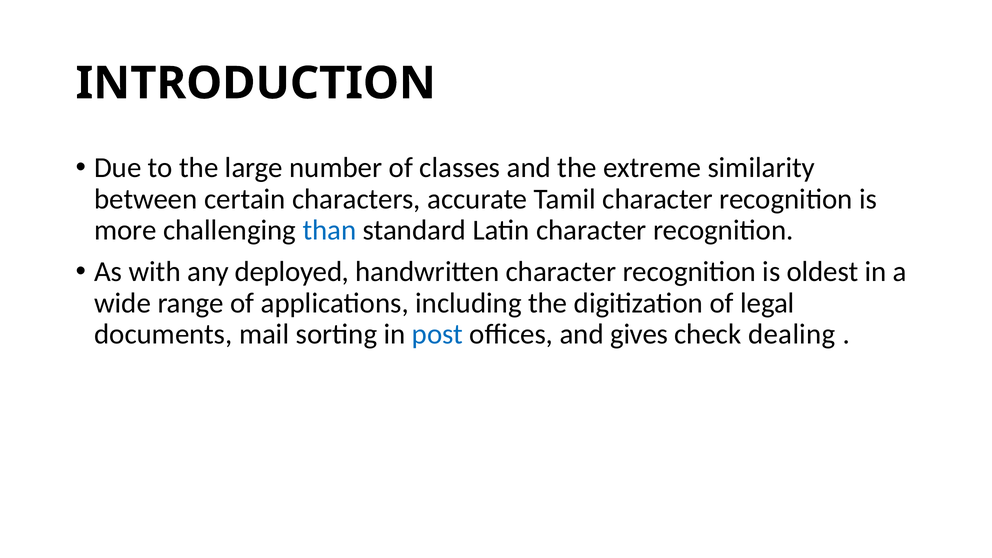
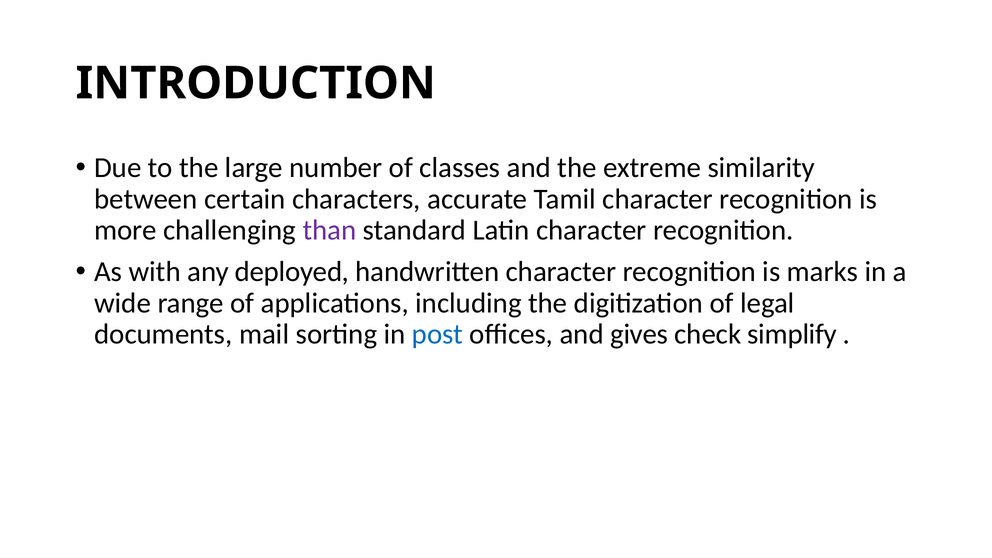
than colour: blue -> purple (329, 230)
oldest: oldest -> marks (823, 272)
dealing: dealing -> simplify (792, 334)
